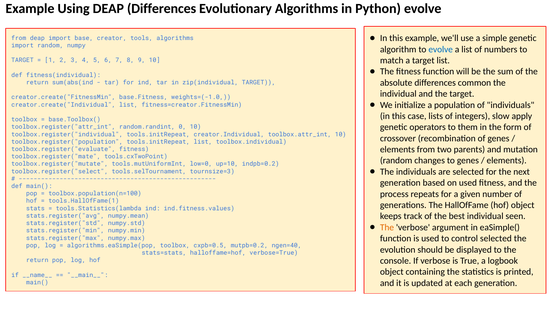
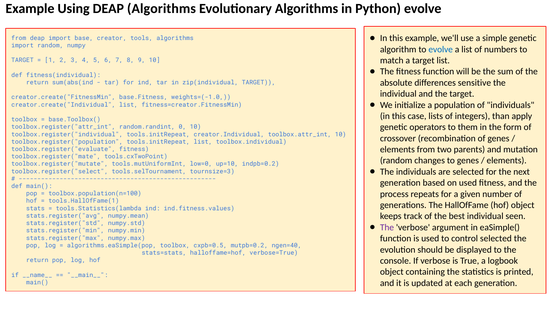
DEAP Differences: Differences -> Algorithms (162, 9)
common: common -> sensitive (474, 83)
slow: slow -> than (501, 116)
The colour: orange -> purple (387, 227)
